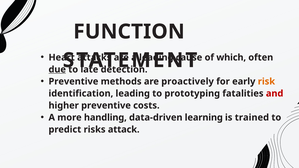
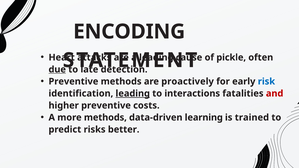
FUNCTION: FUNCTION -> ENCODING (129, 32)
which: which -> pickle (231, 57)
risk colour: orange -> blue (266, 82)
leading underline: none -> present (133, 94)
prototyping: prototyping -> interactions (192, 94)
more handling: handling -> methods (105, 118)
attack: attack -> better (124, 130)
